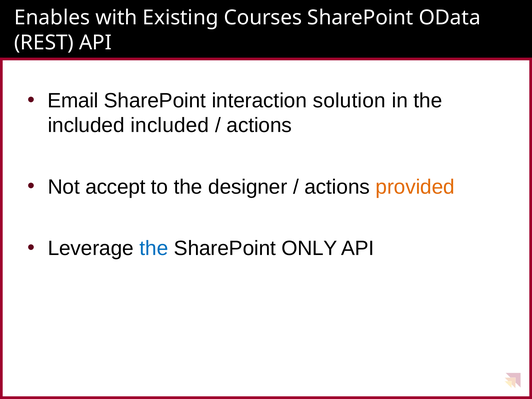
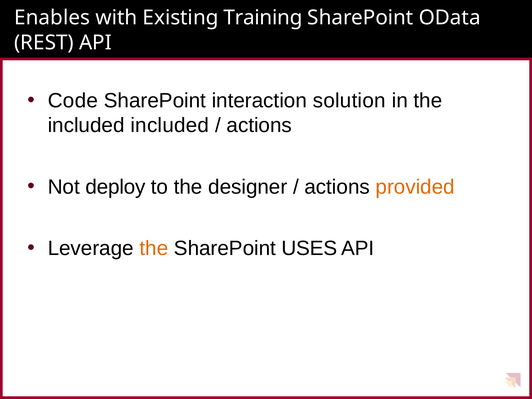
Courses: Courses -> Training (263, 18)
Email: Email -> Code (73, 101)
accept: accept -> deploy (115, 187)
the colour: blue -> orange (154, 248)
ONLY: ONLY -> USES (309, 248)
